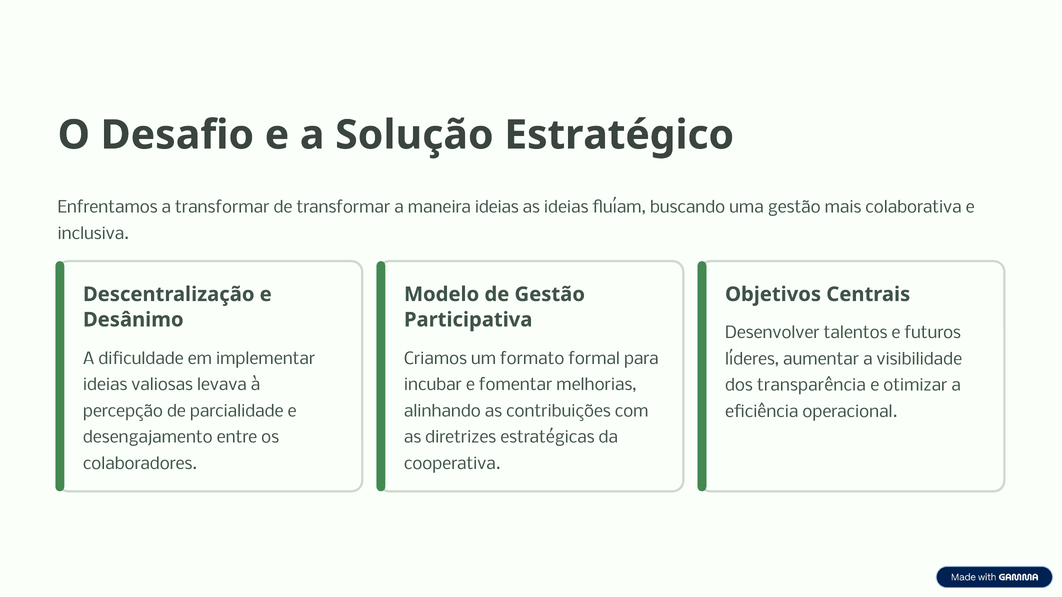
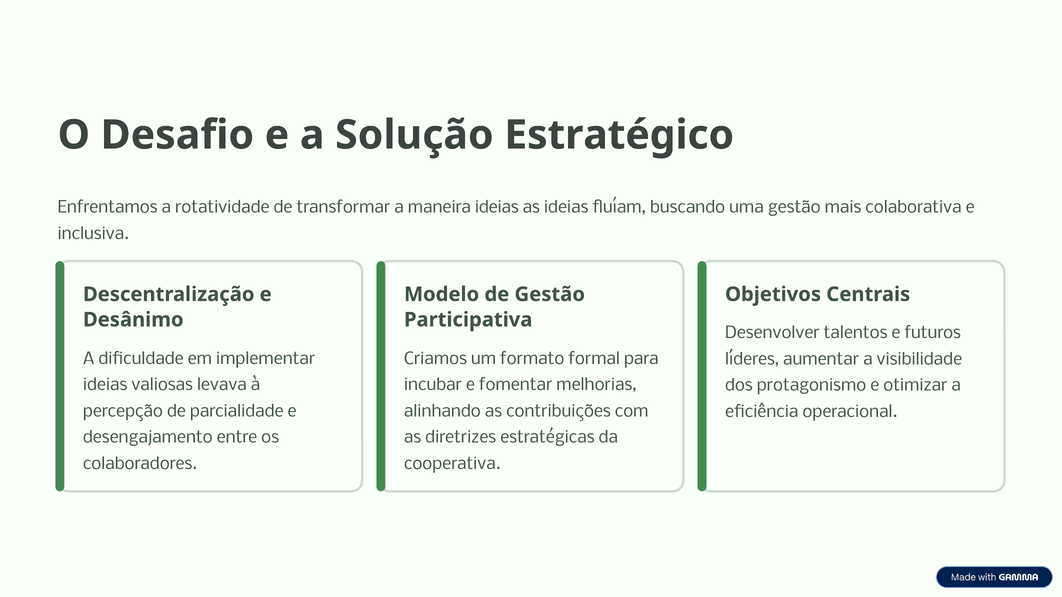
a transformar: transformar -> rotatividade (222, 208)
transparência: transparência -> protagonismo (812, 386)
